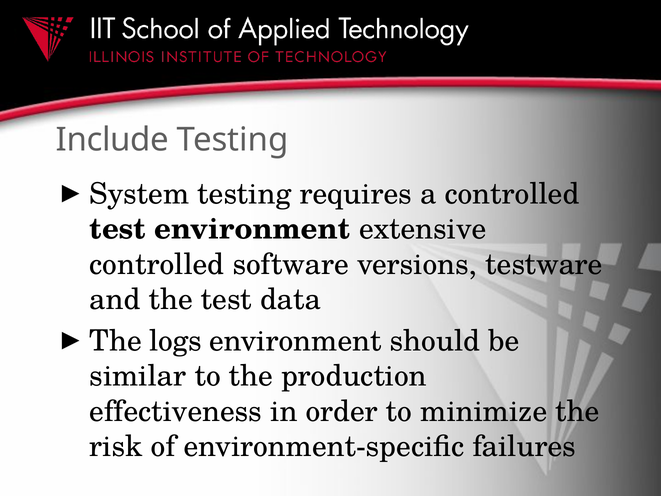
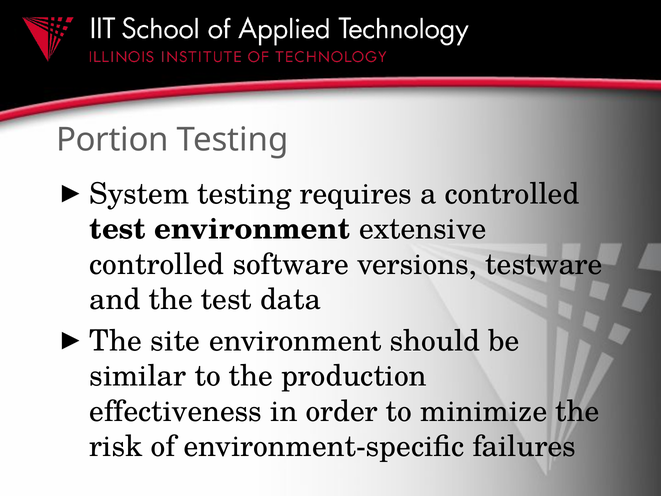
Include: Include -> Portion (112, 140)
logs: logs -> site (175, 341)
